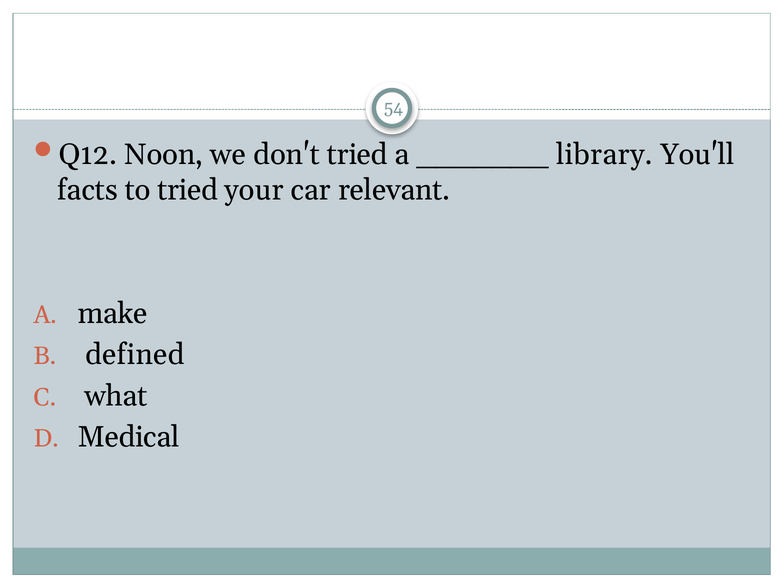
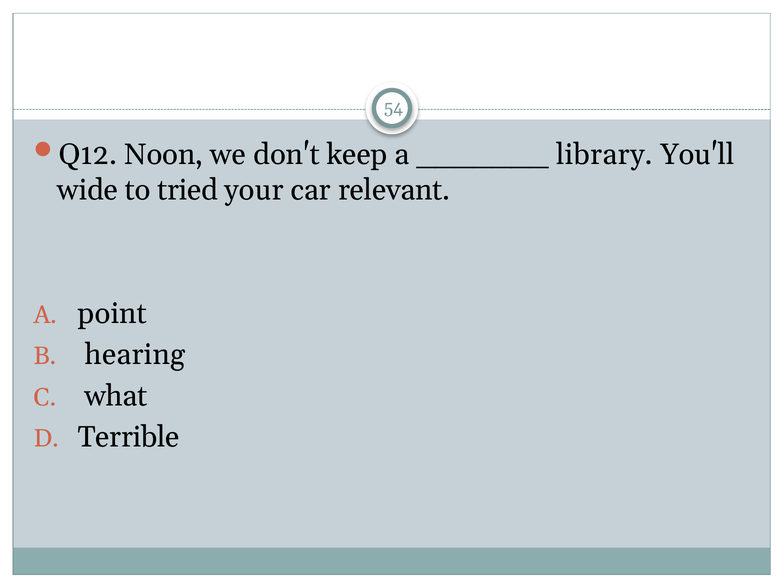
don't tried: tried -> keep (357, 155)
facts: facts -> wide (88, 190)
make: make -> point (112, 313)
defined: defined -> hearing (135, 355)
Medical: Medical -> Terrible (129, 437)
